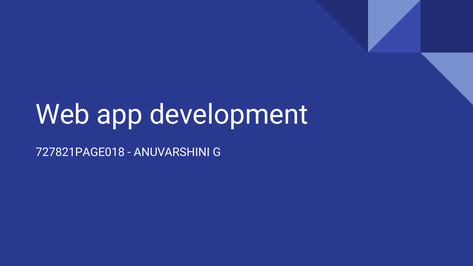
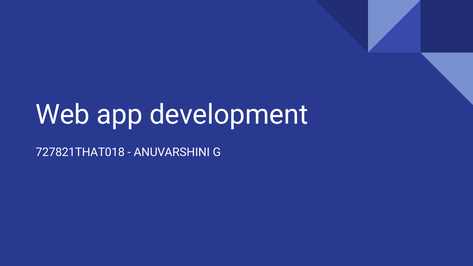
727821PAGE018: 727821PAGE018 -> 727821THAT018 (80, 152)
